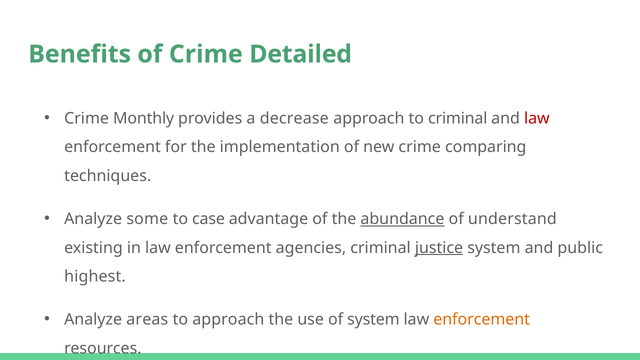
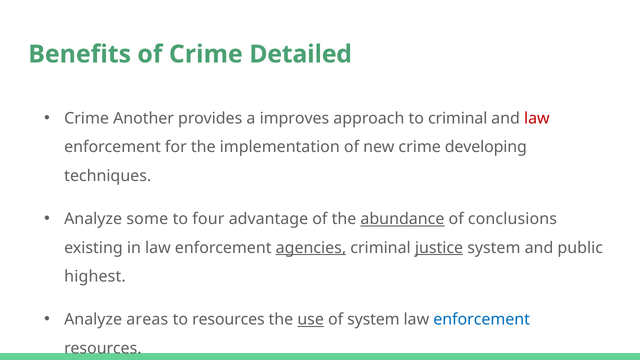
Monthly: Monthly -> Another (144, 118)
decrease: decrease -> improves (294, 118)
comparing: comparing -> developing (486, 147)
case: case -> four (208, 219)
understand: understand -> conclusions (512, 219)
agencies underline: none -> present (311, 248)
to approach: approach -> resources (228, 320)
use underline: none -> present (311, 320)
enforcement colour: orange -> blue (482, 320)
